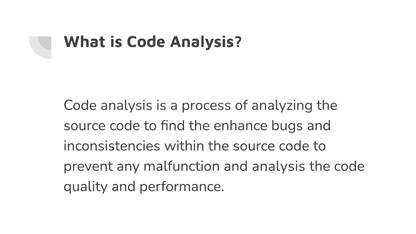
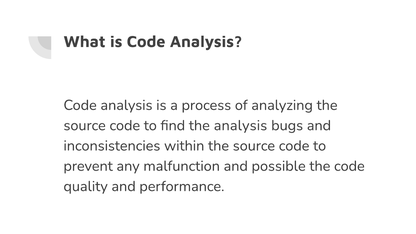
the enhance: enhance -> analysis (240, 125)
and analysis: analysis -> possible (279, 166)
